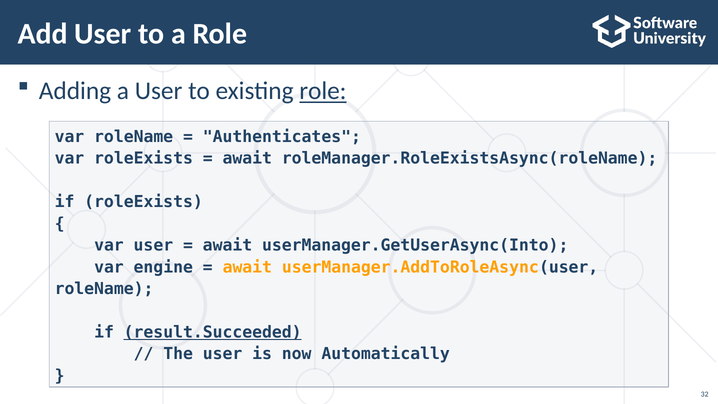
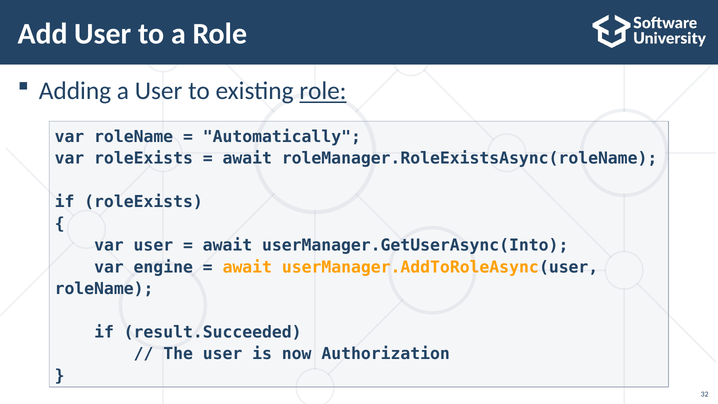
Authenticates: Authenticates -> Automatically (282, 137)
result.Succeeded underline: present -> none (213, 332)
Automatically: Automatically -> Authorization (386, 354)
